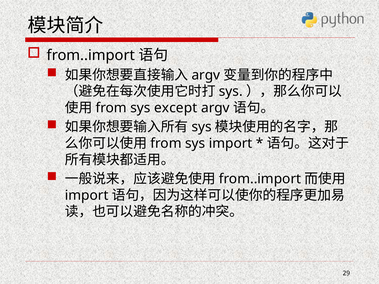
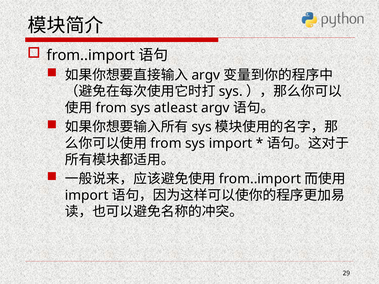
except: except -> atleast (176, 108)
